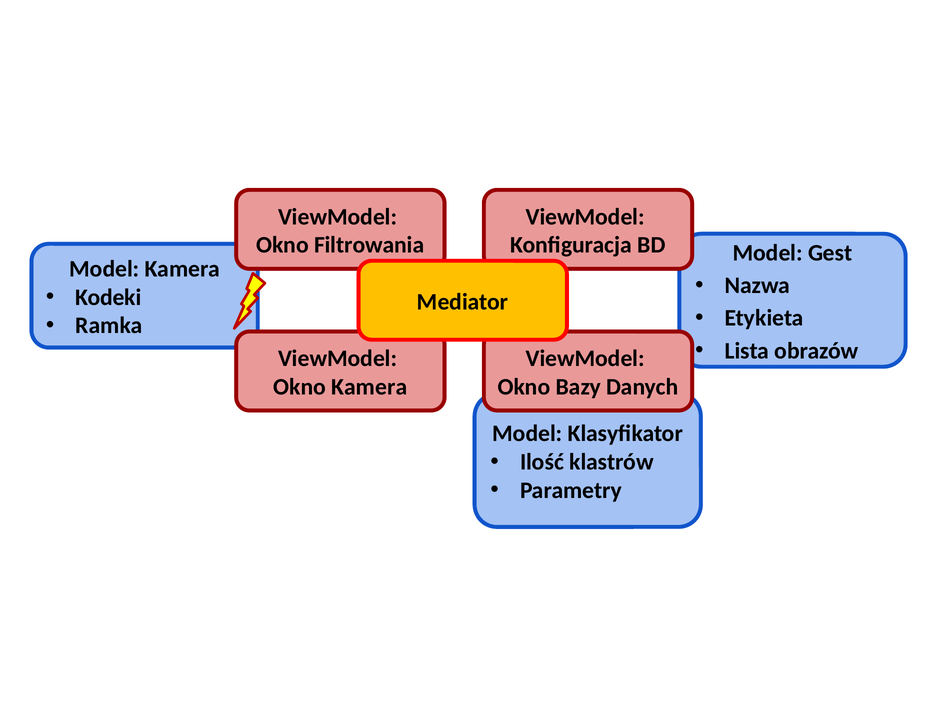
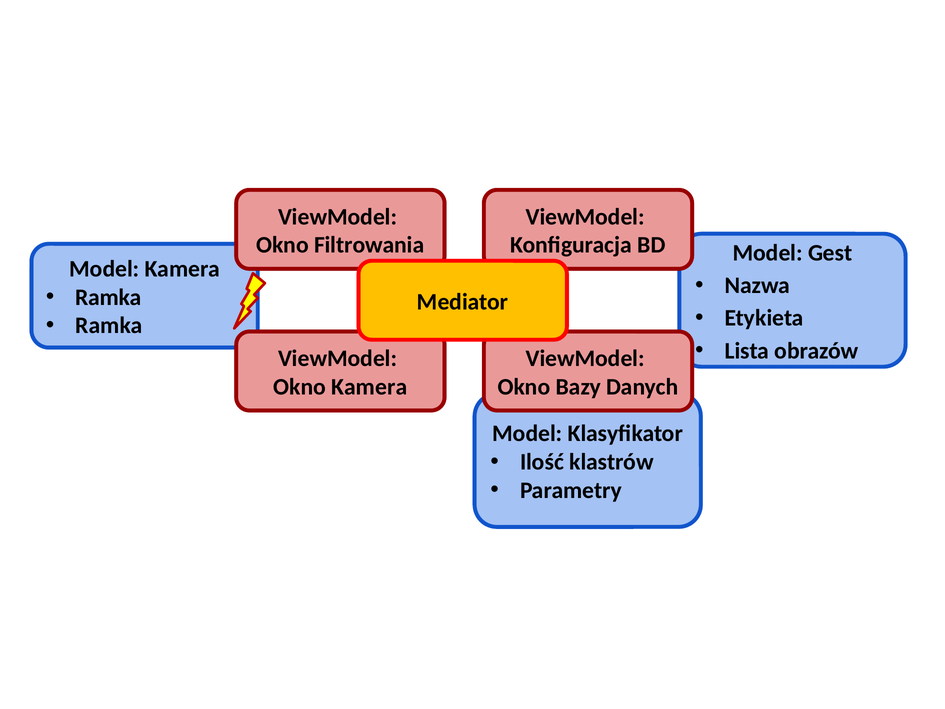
Kodeki: Kodeki -> Ramka (108, 297)
